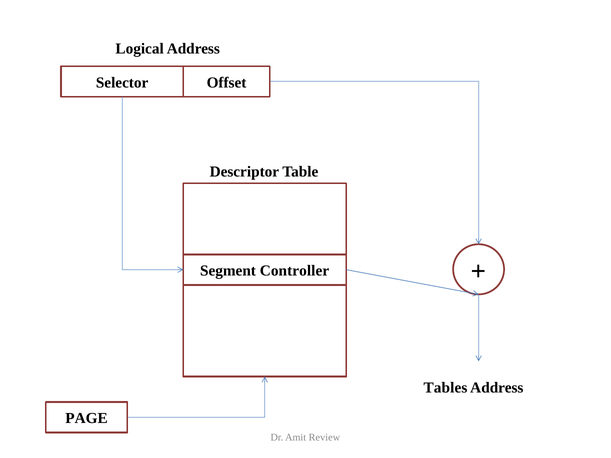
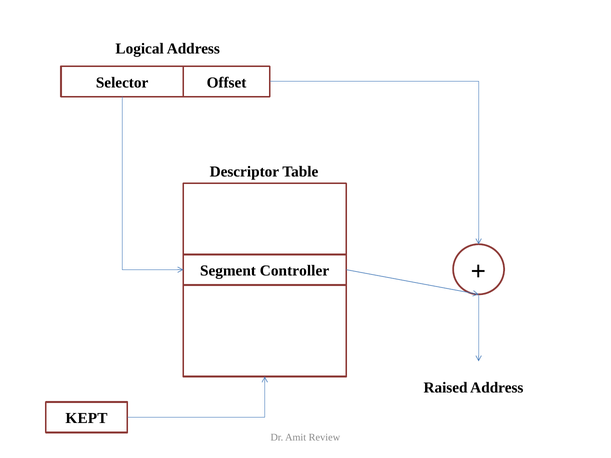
Tables: Tables -> Raised (446, 388)
PAGE: PAGE -> KEPT (86, 419)
